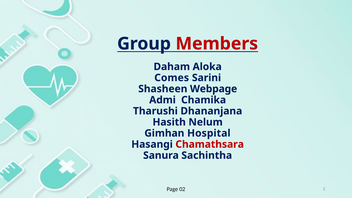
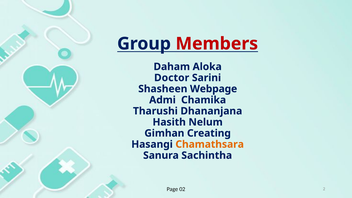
Comes: Comes -> Doctor (172, 78)
Hospital: Hospital -> Creating (209, 133)
Chamathsara colour: red -> orange (210, 144)
